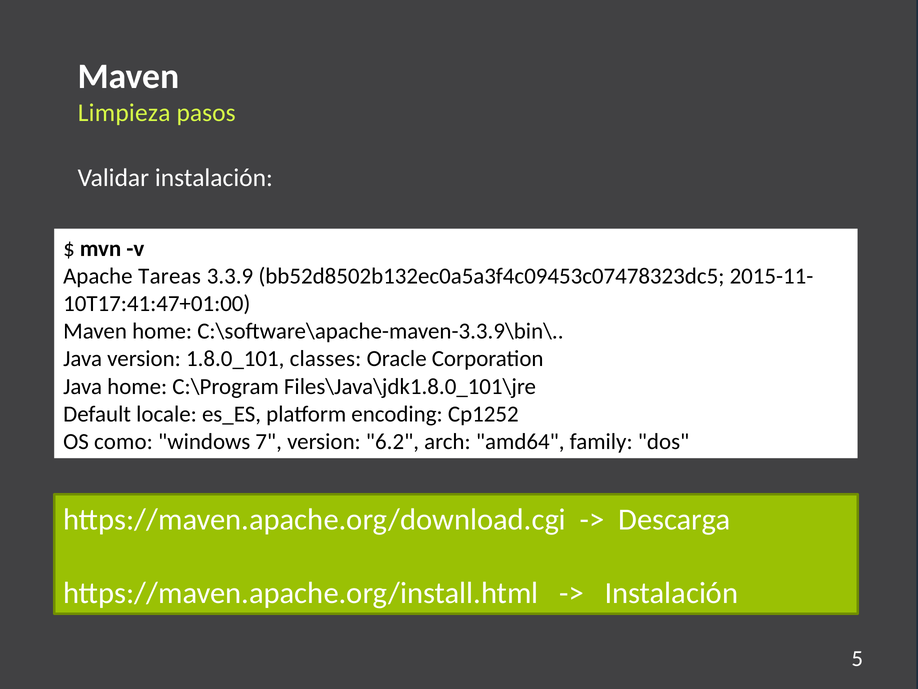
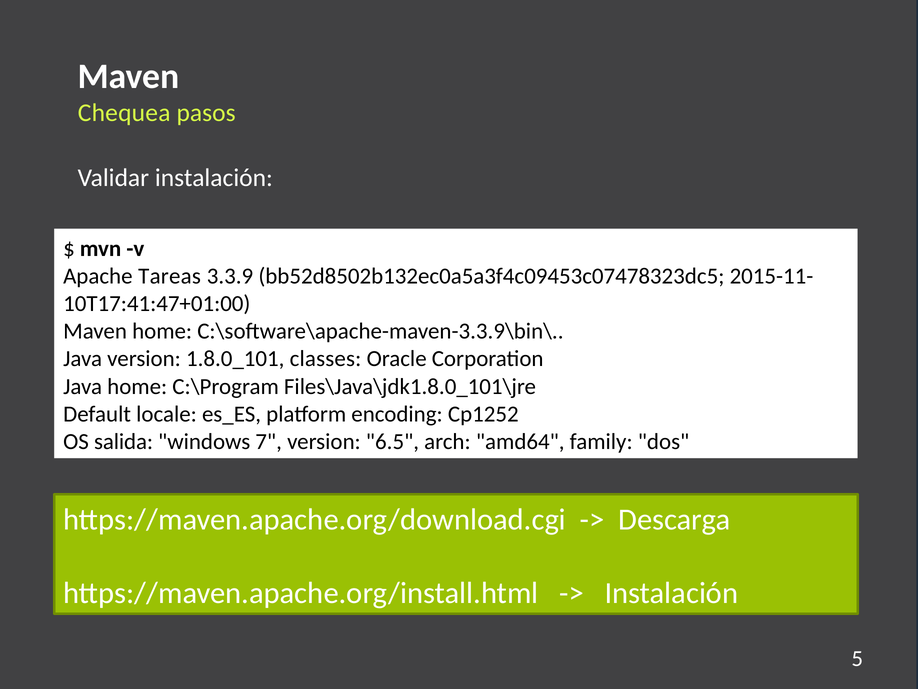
Limpieza: Limpieza -> Chequea (124, 113)
como: como -> salida (124, 441)
6.2: 6.2 -> 6.5 (392, 441)
